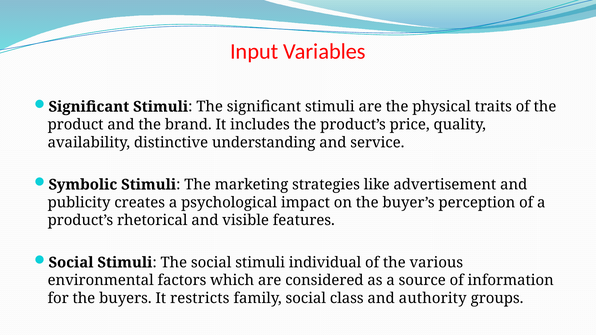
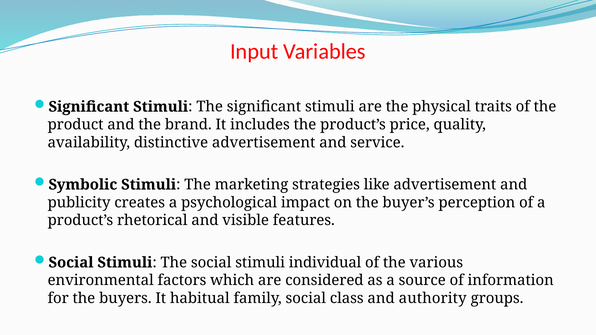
distinctive understanding: understanding -> advertisement (264, 143)
restricts: restricts -> habitual (200, 298)
